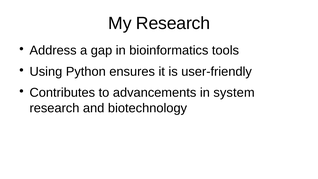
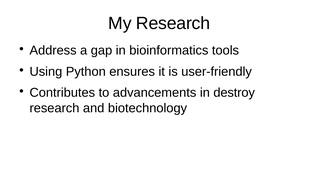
system: system -> destroy (234, 93)
